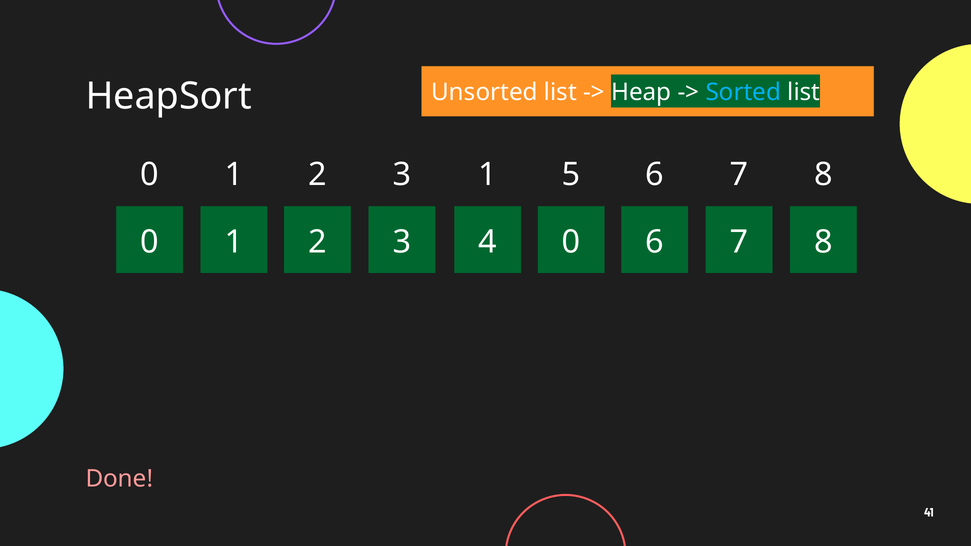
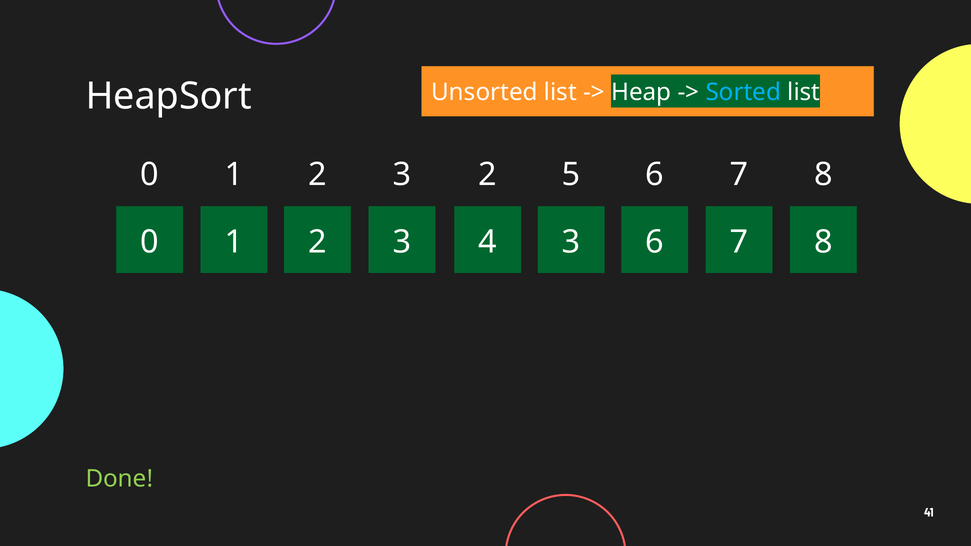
3 1: 1 -> 2 (488, 175)
4 0: 0 -> 3 (571, 242)
Done colour: pink -> light green (119, 479)
